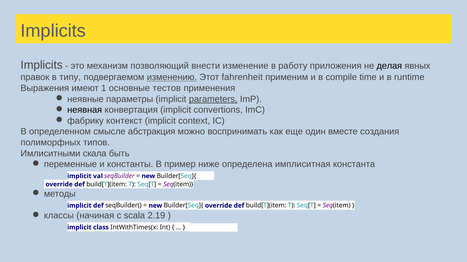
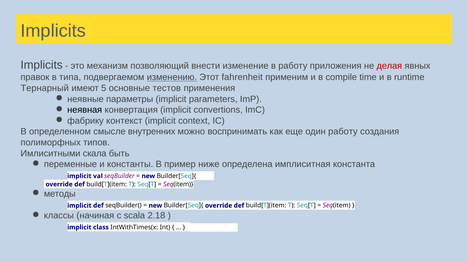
делая colour: black -> red (389, 66)
типу: типу -> типа (70, 77)
Выражения: Выражения -> Тернарный (45, 88)
1: 1 -> 5 (104, 88)
parameters underline: present -> none (213, 99)
абстракция: абстракция -> внутренних (152, 132)
один вместе: вместе -> работу (343, 132)
2.19: 2.19 -> 2.18 (156, 216)
